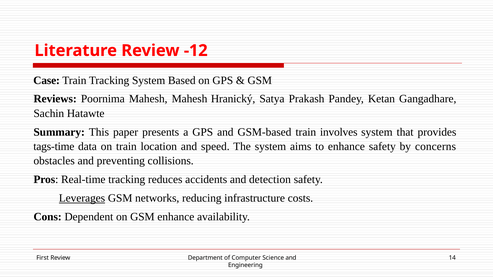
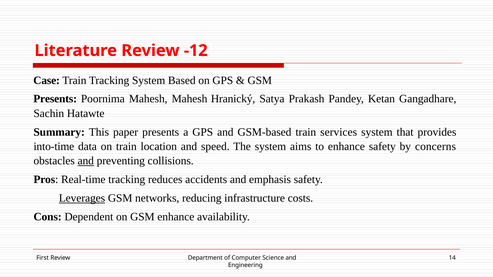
Reviews: Reviews -> Presents (55, 99)
involves: involves -> services (339, 132)
tags-time: tags-time -> into-time (54, 147)
and underline: none -> present (86, 161)
detection: detection -> emphasis (270, 180)
